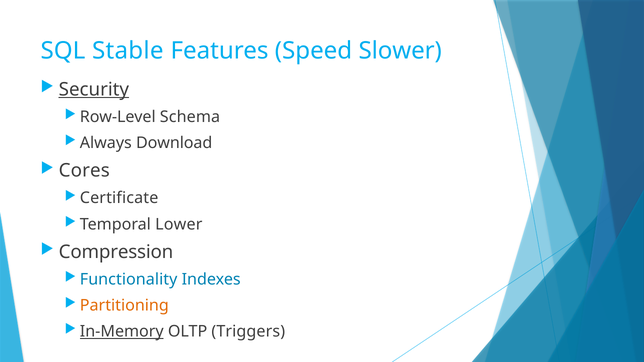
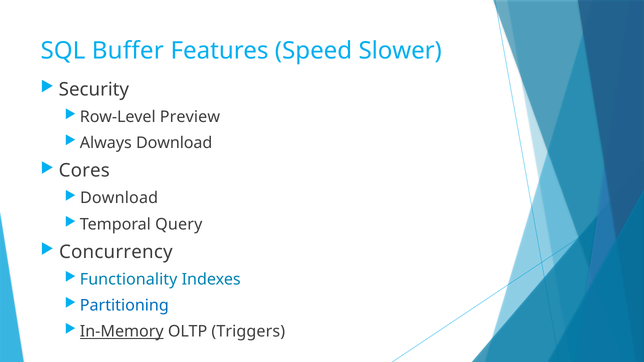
Stable: Stable -> Buffer (128, 51)
Security underline: present -> none (94, 90)
Schema: Schema -> Preview (190, 117)
Certificate: Certificate -> Download (119, 198)
Lower: Lower -> Query (179, 224)
Compression: Compression -> Concurrency (116, 252)
Partitioning colour: orange -> blue (124, 306)
